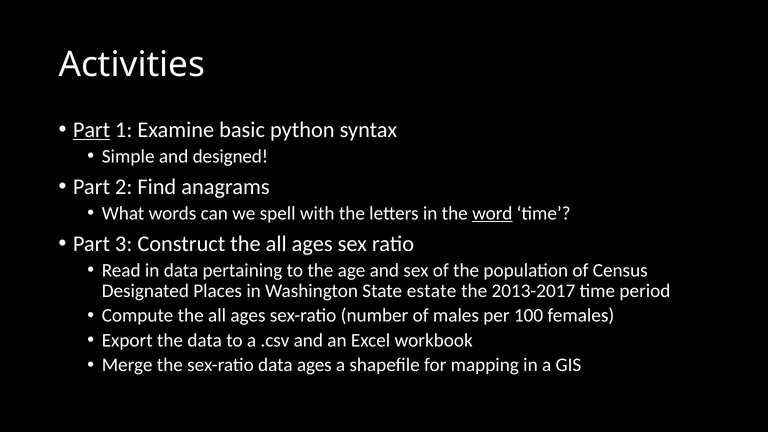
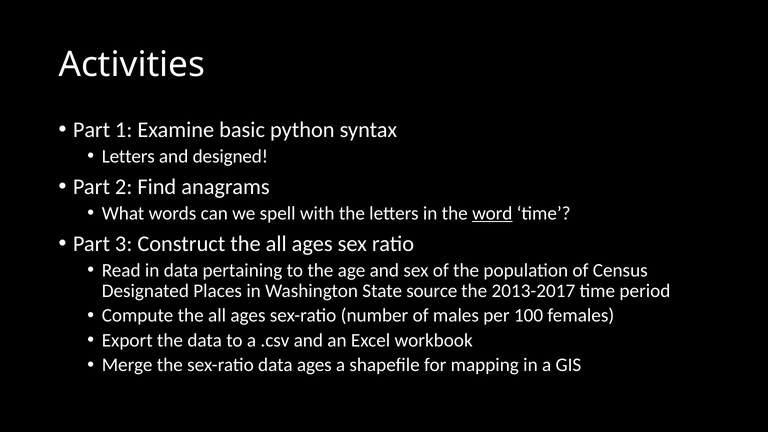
Part underline: present -> none (92, 130)
Simple: Simple -> Letters (128, 156)
estate: estate -> source (432, 291)
